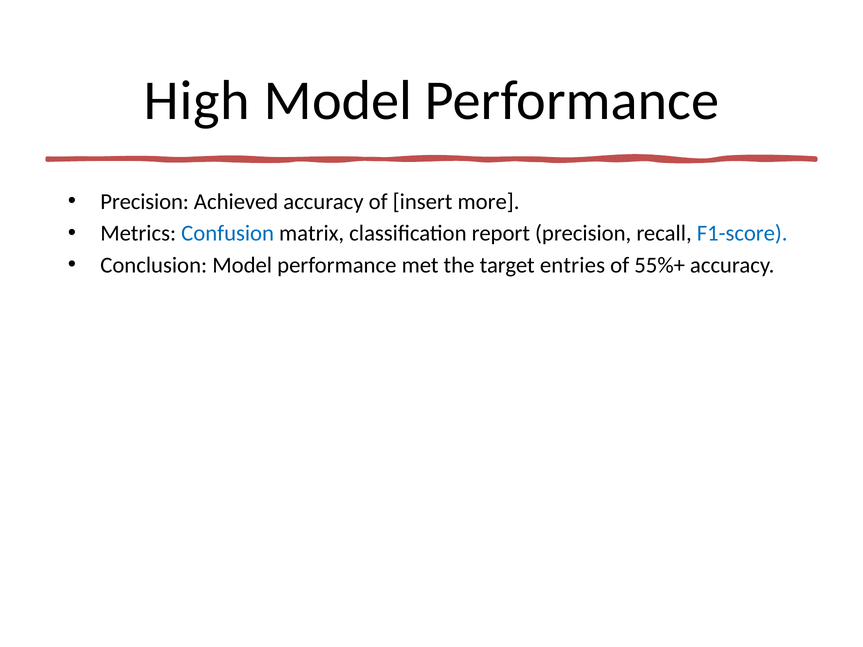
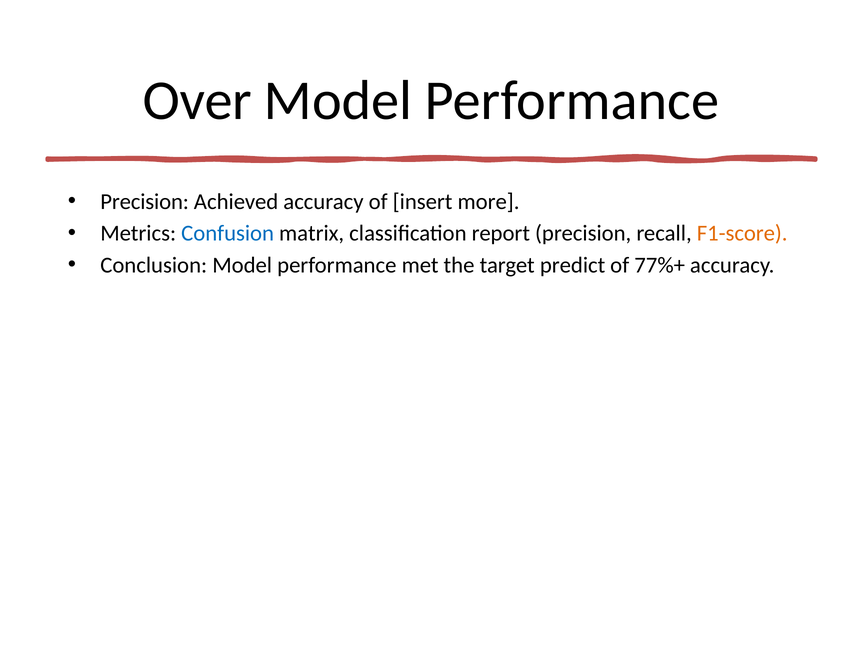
High: High -> Over (197, 101)
F1-score colour: blue -> orange (742, 233)
entries: entries -> predict (573, 265)
55%+: 55%+ -> 77%+ (660, 265)
